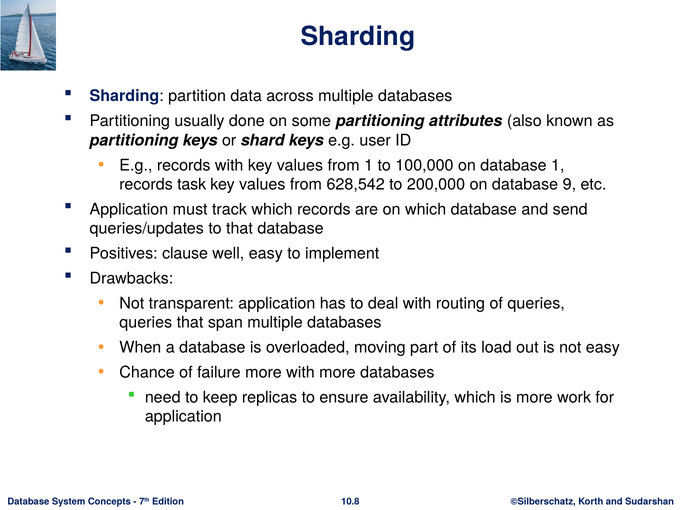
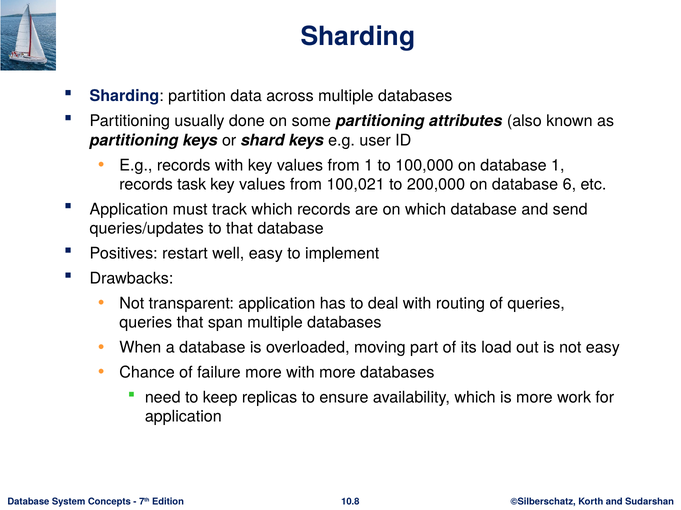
628,542: 628,542 -> 100,021 (356, 185)
9: 9 -> 6 (569, 185)
clause: clause -> restart (185, 254)
